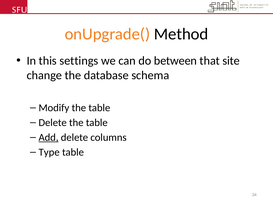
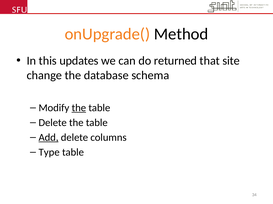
settings: settings -> updates (79, 61)
between: between -> returned (175, 61)
the underline: none -> present (79, 108)
